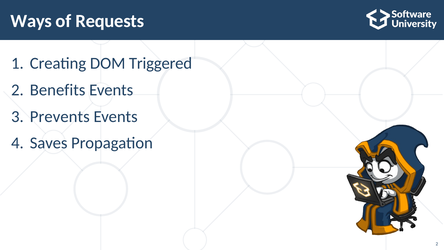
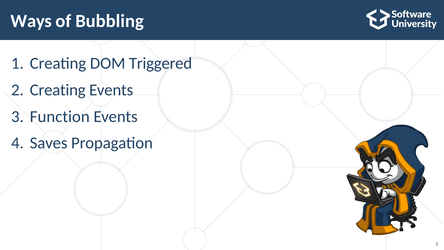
Requests: Requests -> Bubbling (110, 21)
2 Benefits: Benefits -> Creating (58, 90)
Prevents: Prevents -> Function (60, 116)
